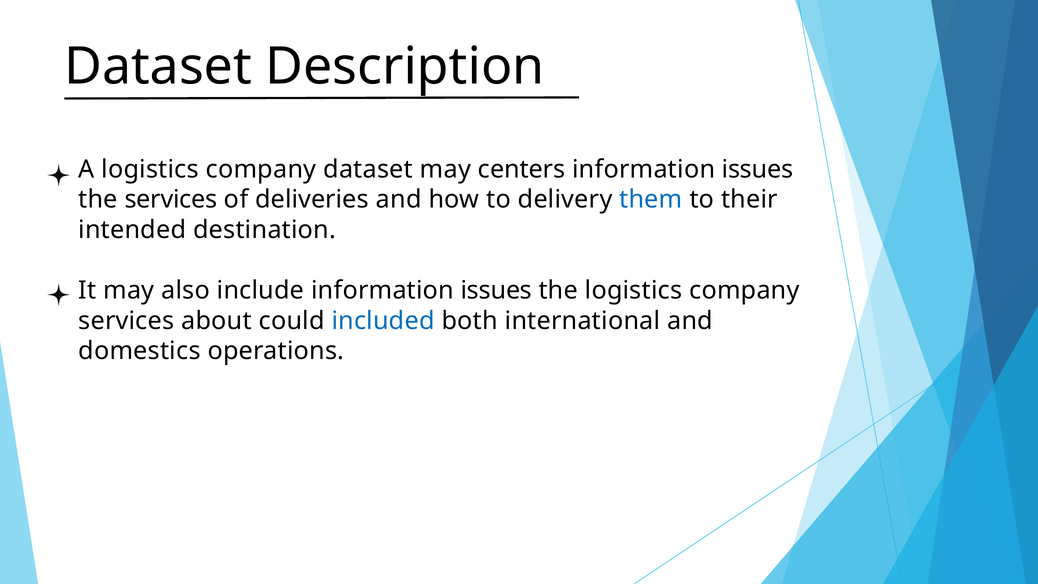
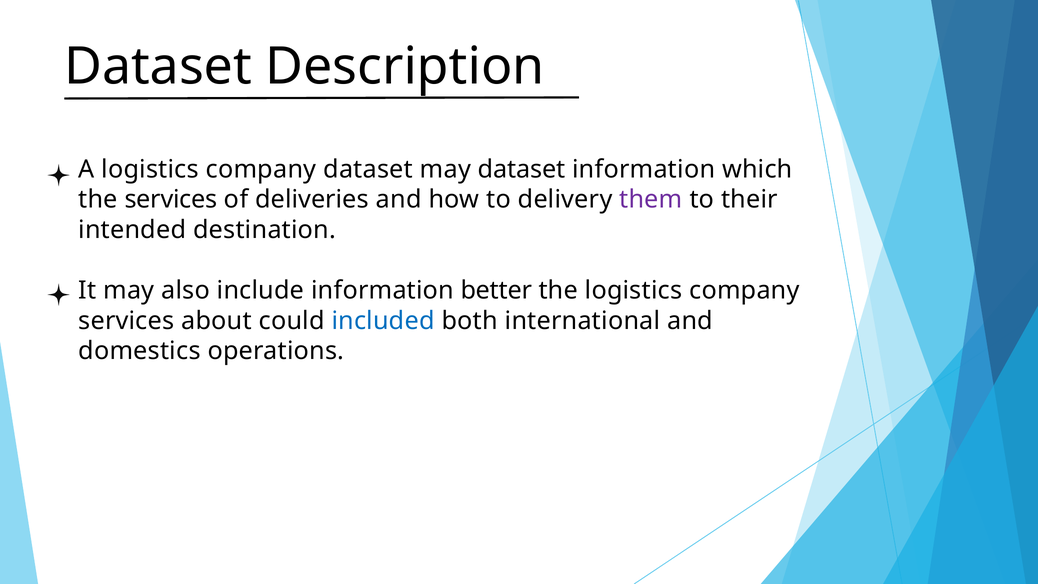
may centers: centers -> dataset (522, 169)
issues: issues -> which (757, 169)
them colour: blue -> purple (651, 200)
include information issues: issues -> better (496, 290)
